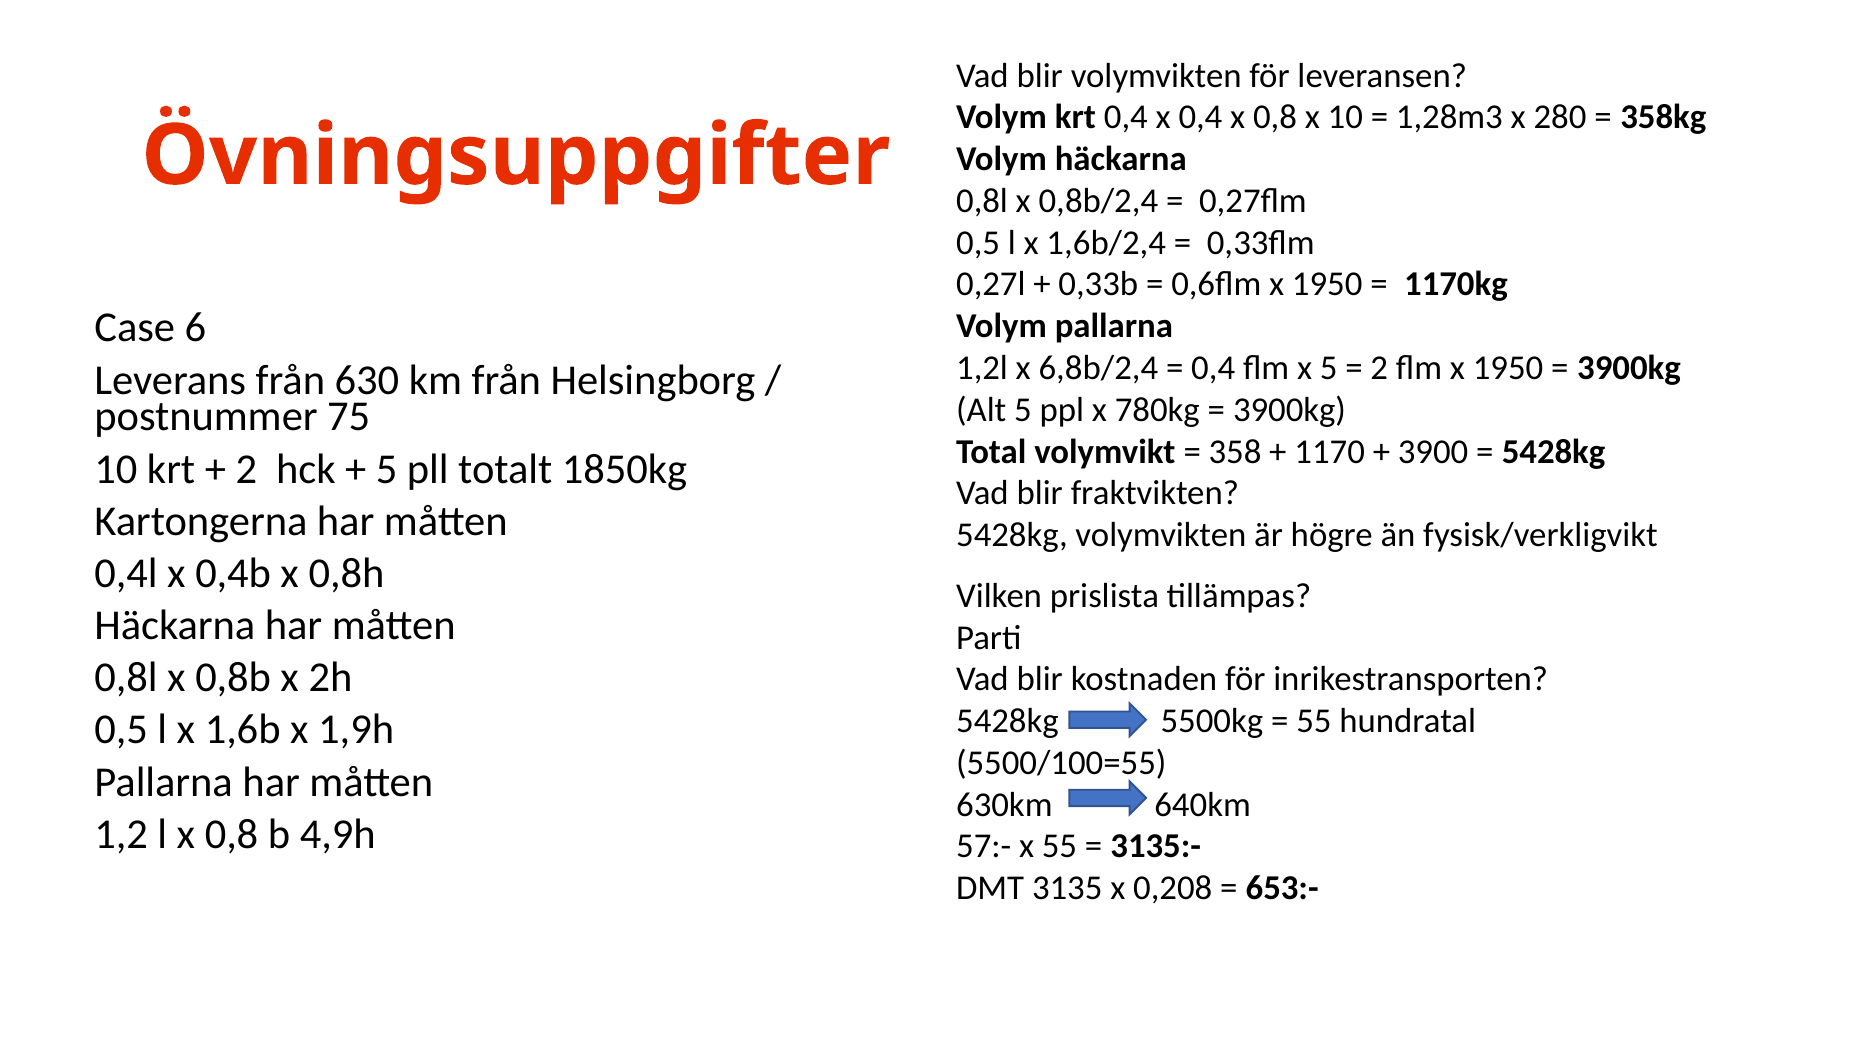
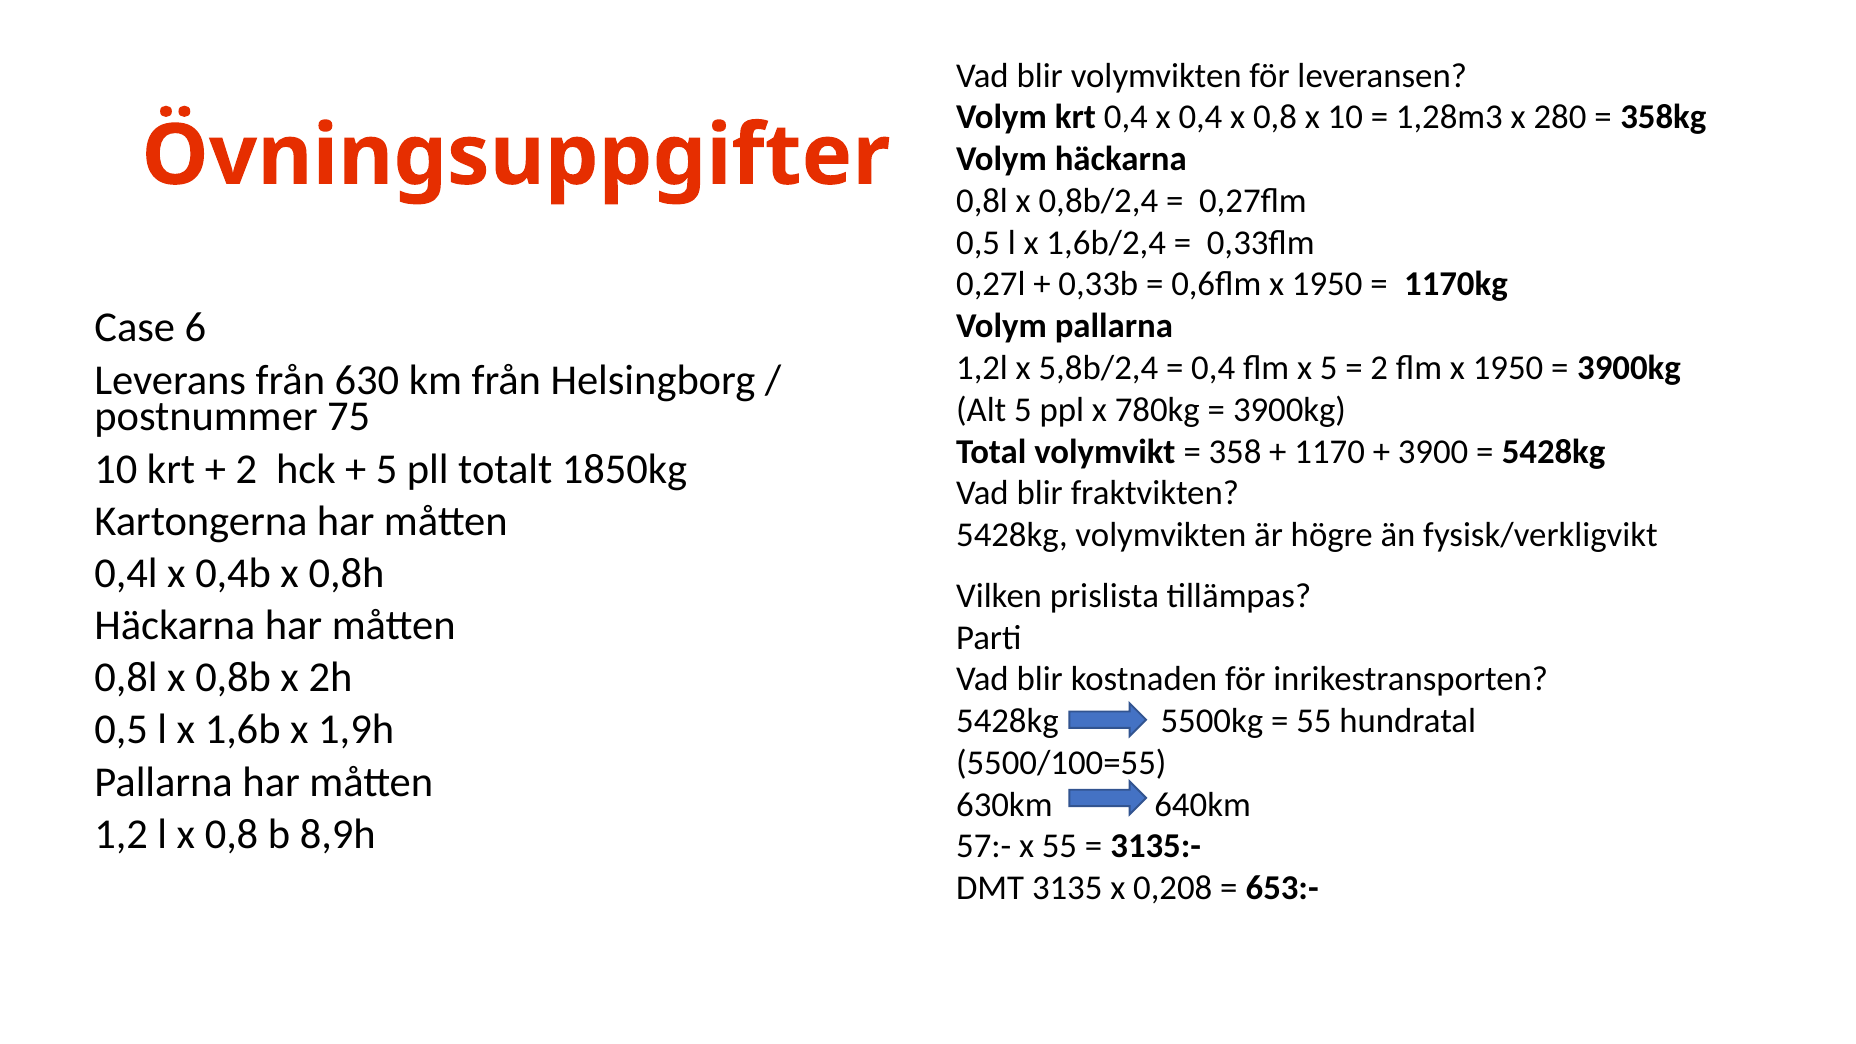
6,8b/2,4: 6,8b/2,4 -> 5,8b/2,4 (1098, 368)
4,9h: 4,9h -> 8,9h (338, 834)
